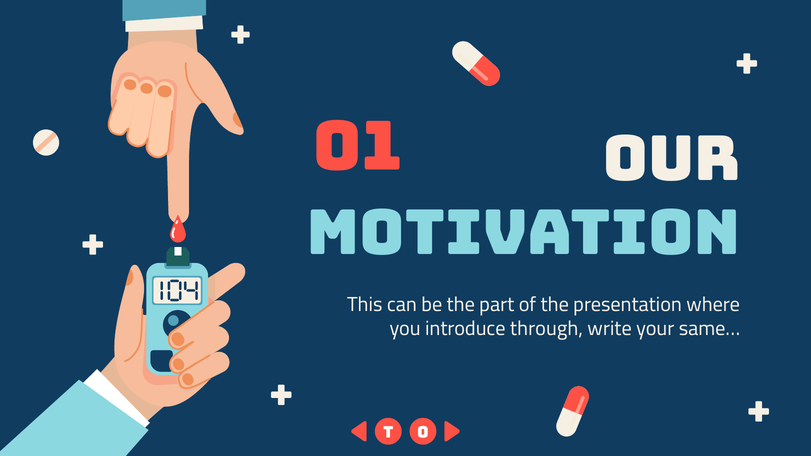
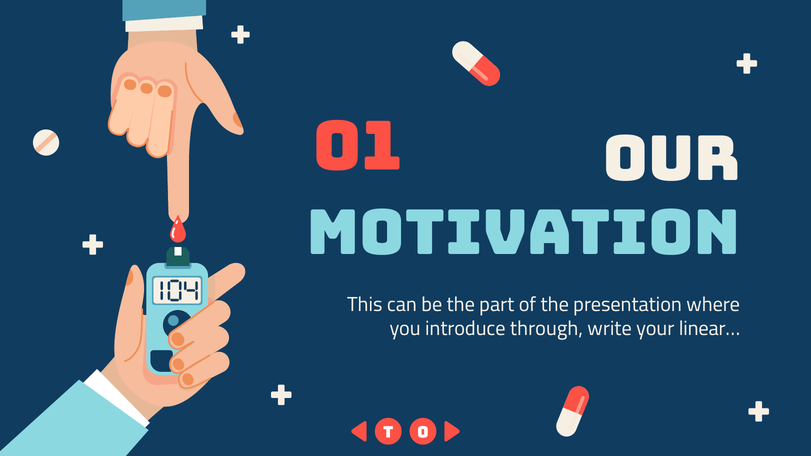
same…: same… -> linear… (709, 329)
